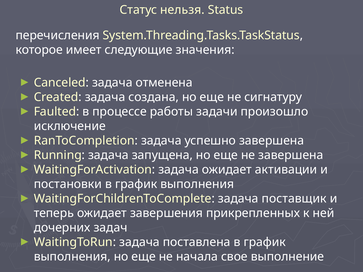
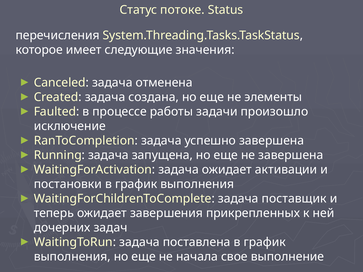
нельзя: нельзя -> потоке (182, 10)
сигнатуру: сигнатуру -> элементы (273, 97)
